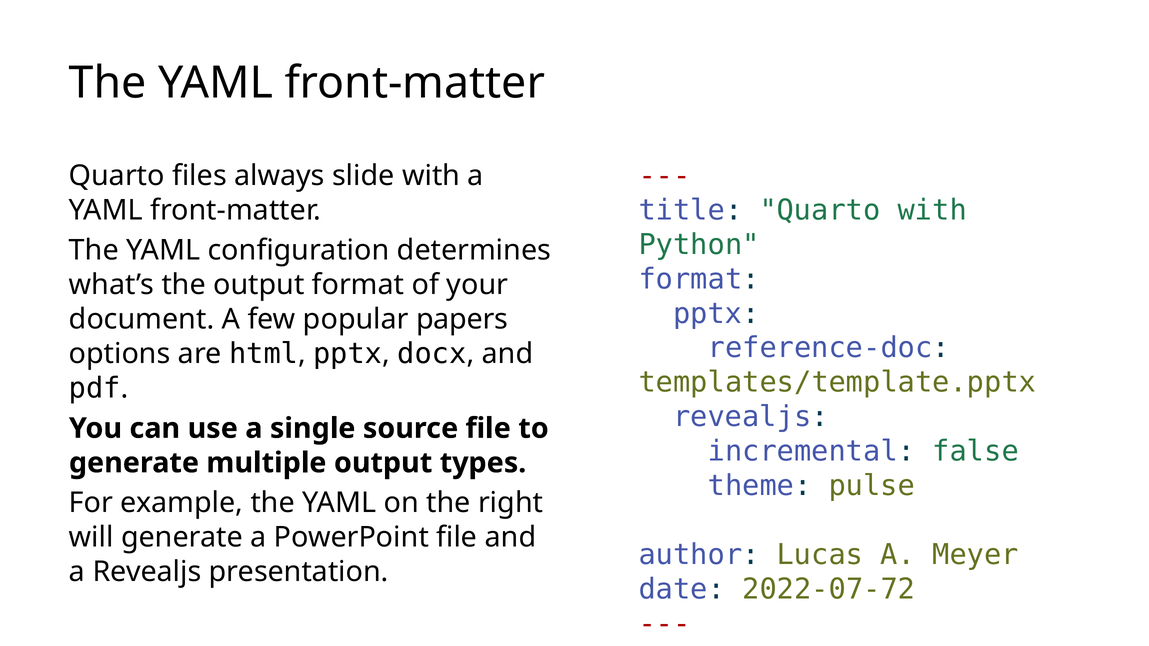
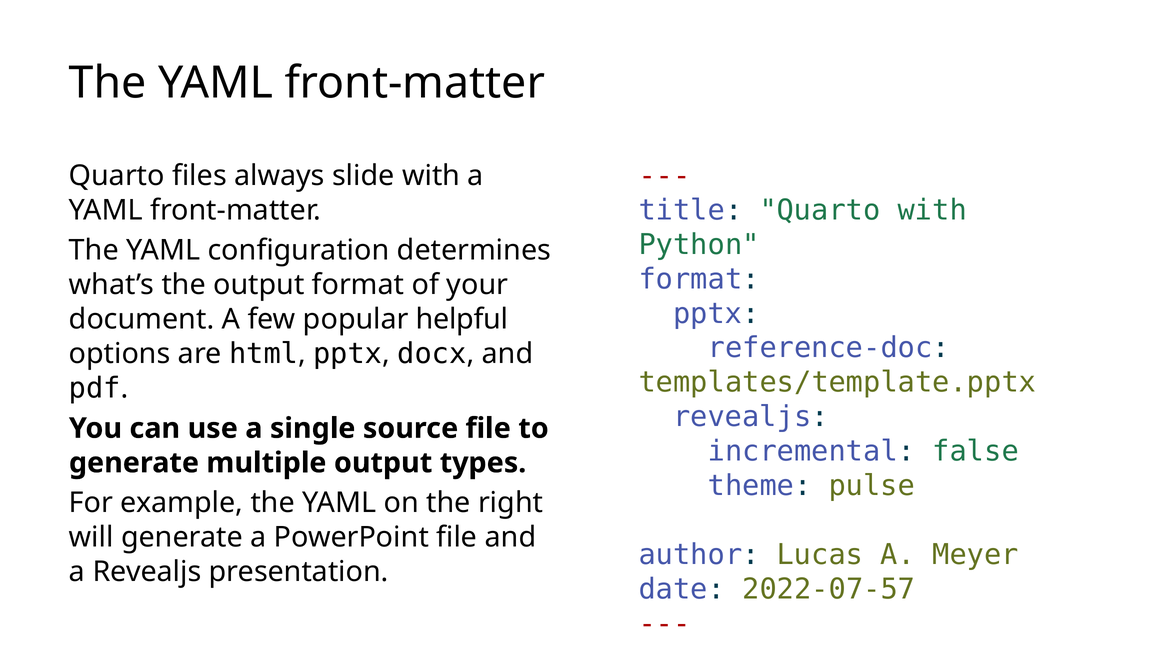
papers: papers -> helpful (462, 319)
2022-07-72: 2022-07-72 -> 2022-07-57 (829, 589)
